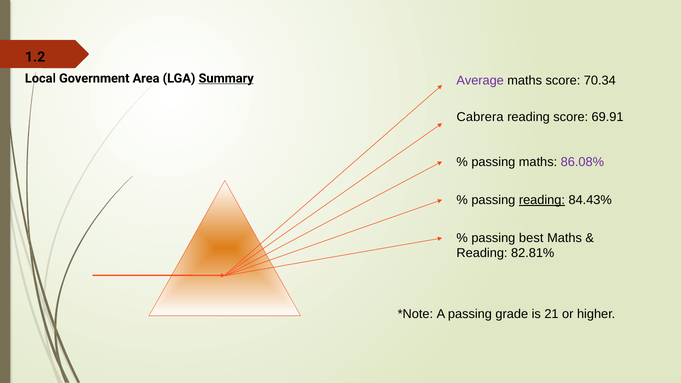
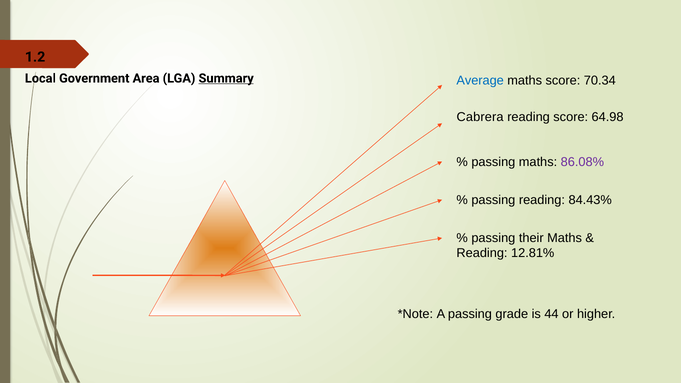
Average colour: purple -> blue (480, 81)
69.91: 69.91 -> 64.98 (608, 117)
reading underline: present -> none (542, 200)
best: best -> their (531, 238)
82.81%: 82.81% -> 12.81% (533, 253)
21: 21 -> 44 (551, 314)
